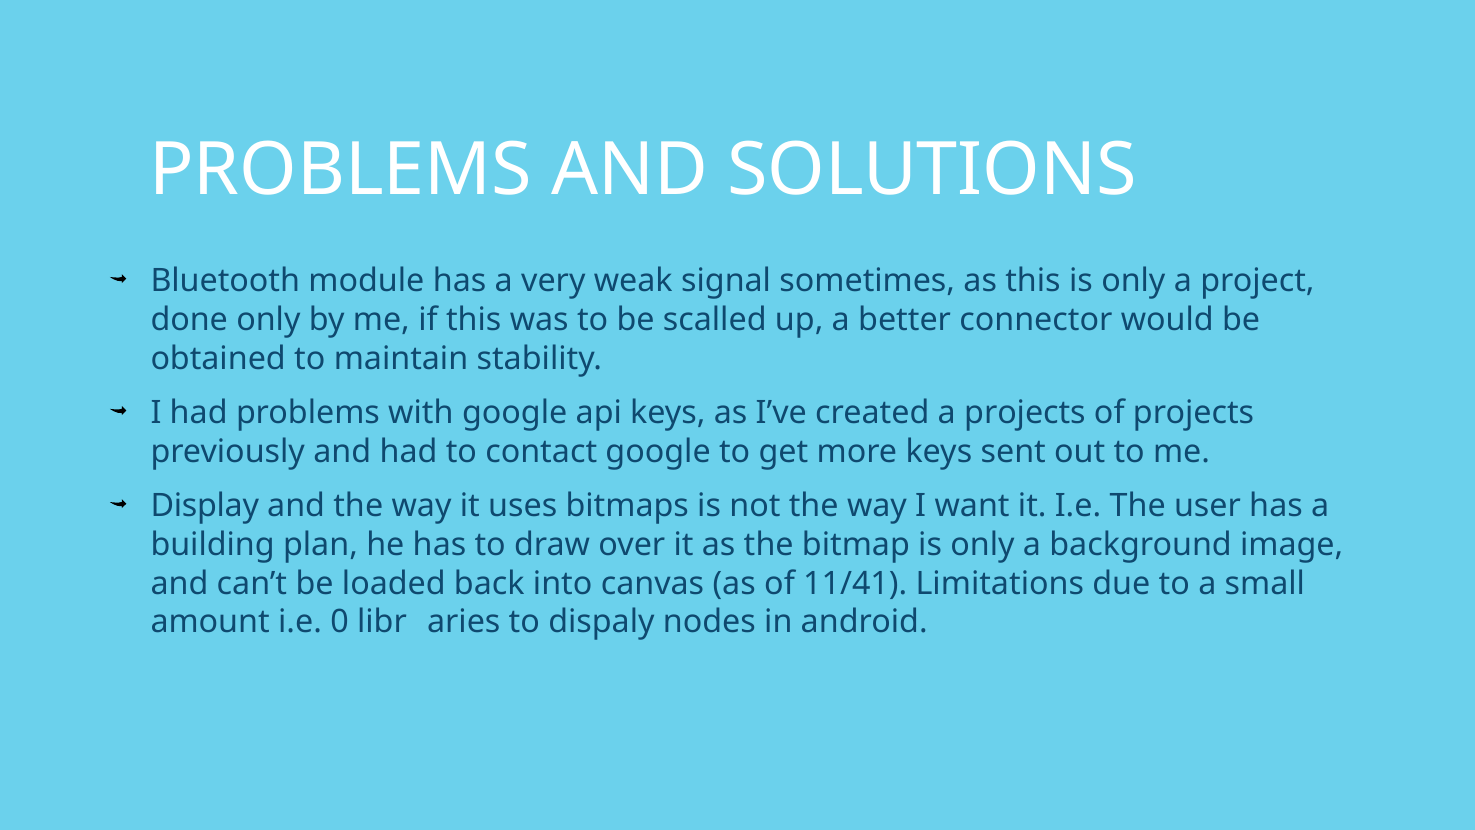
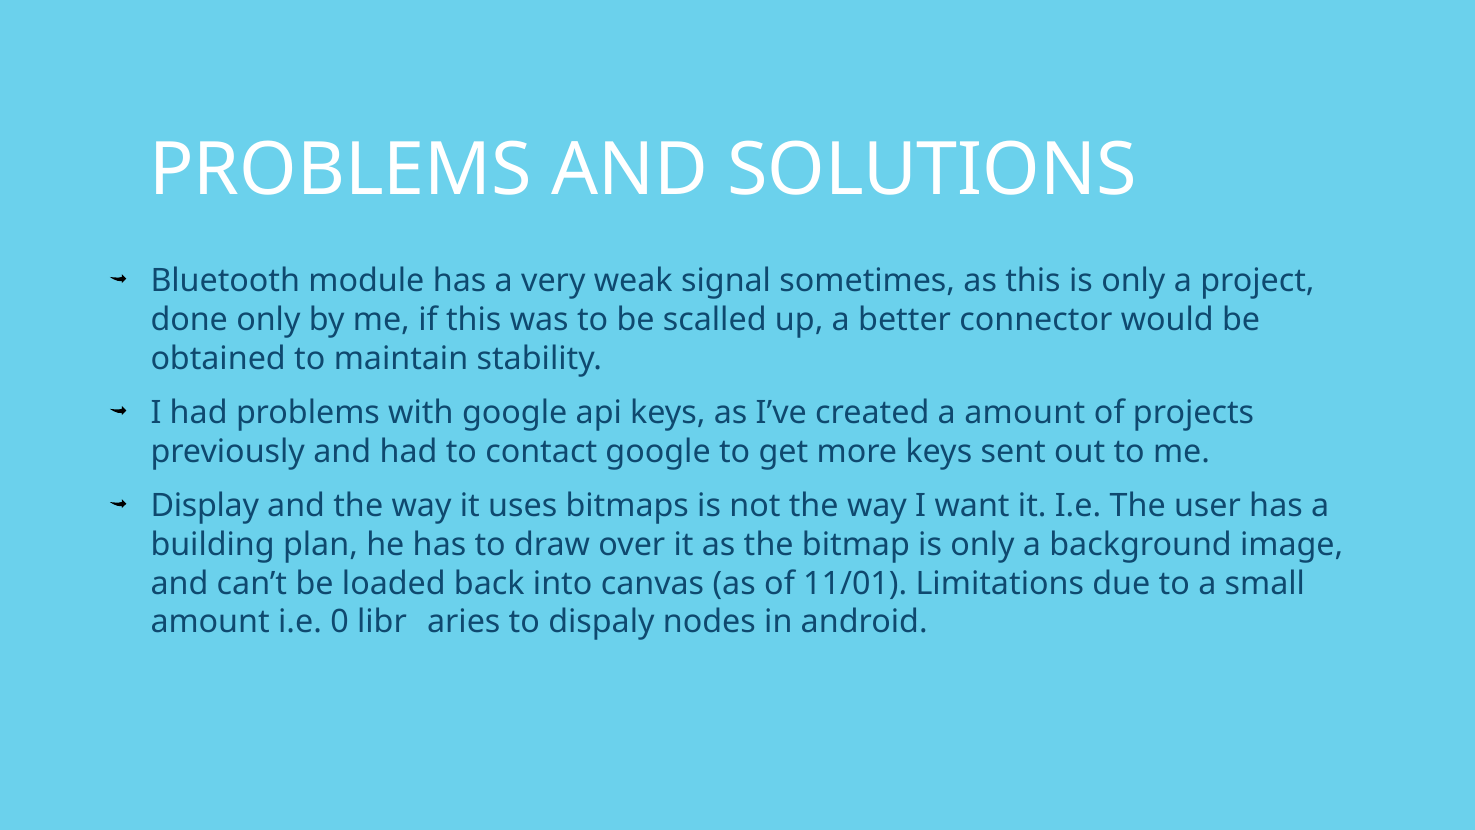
a projects: projects -> amount (1025, 413)
11/41: 11/41 -> 11/01 (855, 583)
